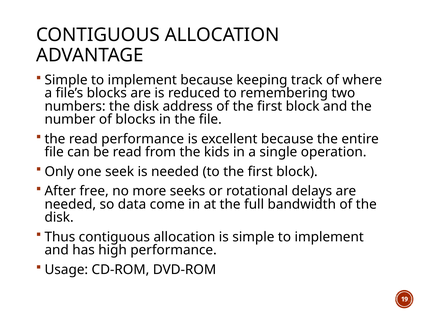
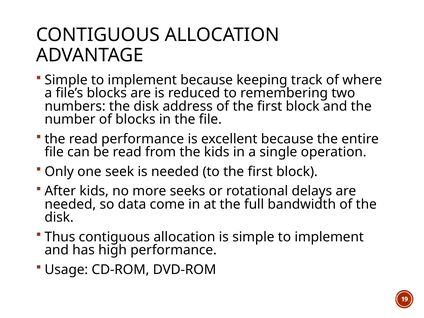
After free: free -> kids (94, 191)
